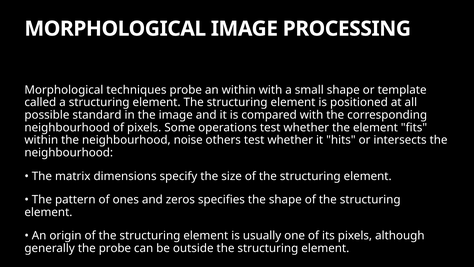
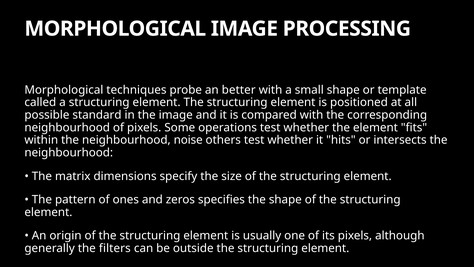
an within: within -> better (239, 90)
the probe: probe -> filters (115, 248)
